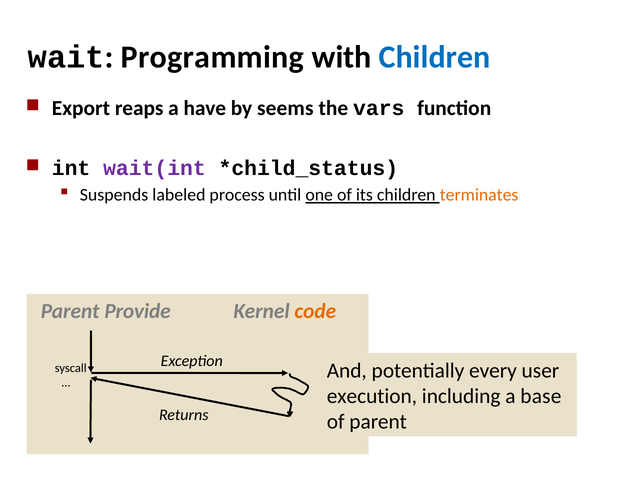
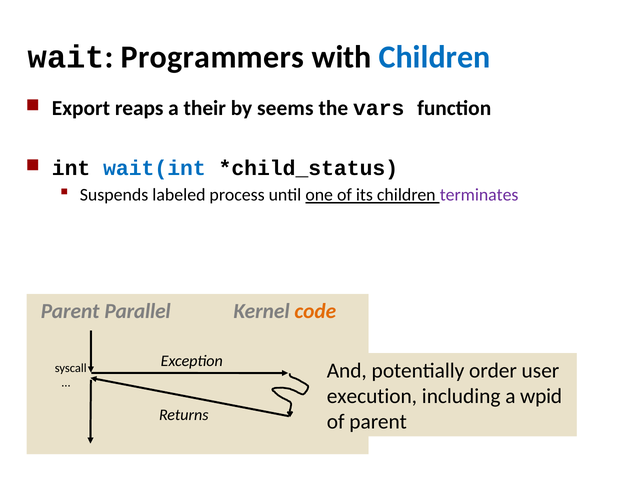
Programming: Programming -> Programmers (212, 57)
have: have -> their (205, 108)
wait(int colour: purple -> blue (154, 168)
terminates colour: orange -> purple (479, 195)
Provide: Provide -> Parallel (138, 311)
every: every -> order (493, 370)
base: base -> wpid (541, 396)
